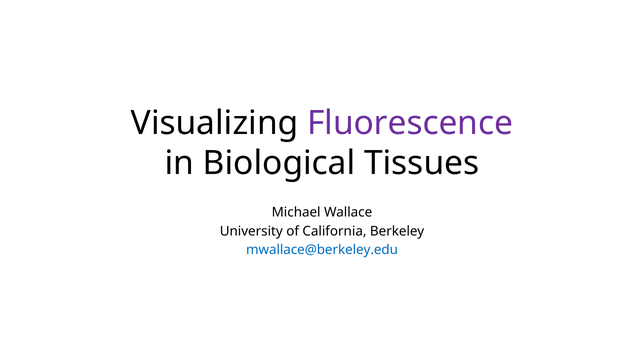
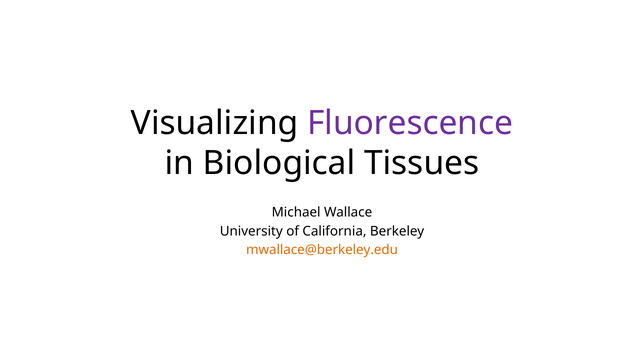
mwallace@berkeley.edu colour: blue -> orange (322, 250)
